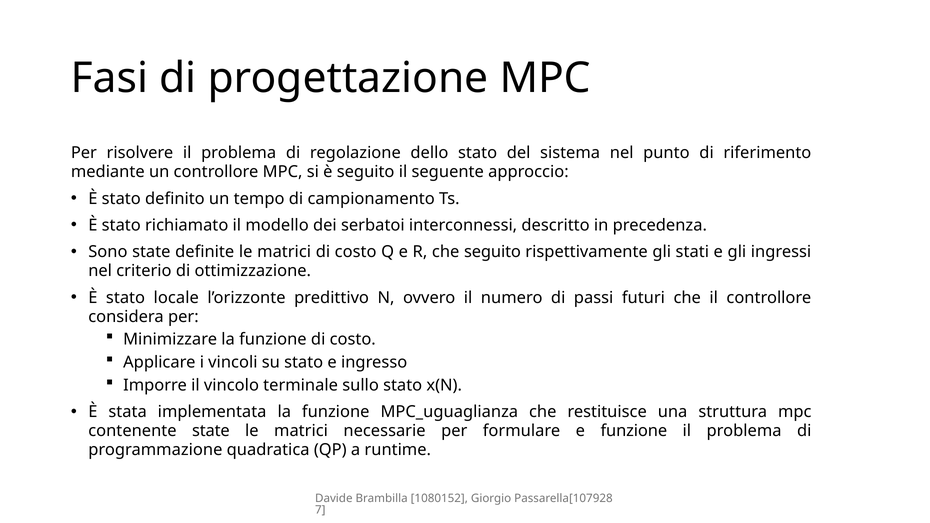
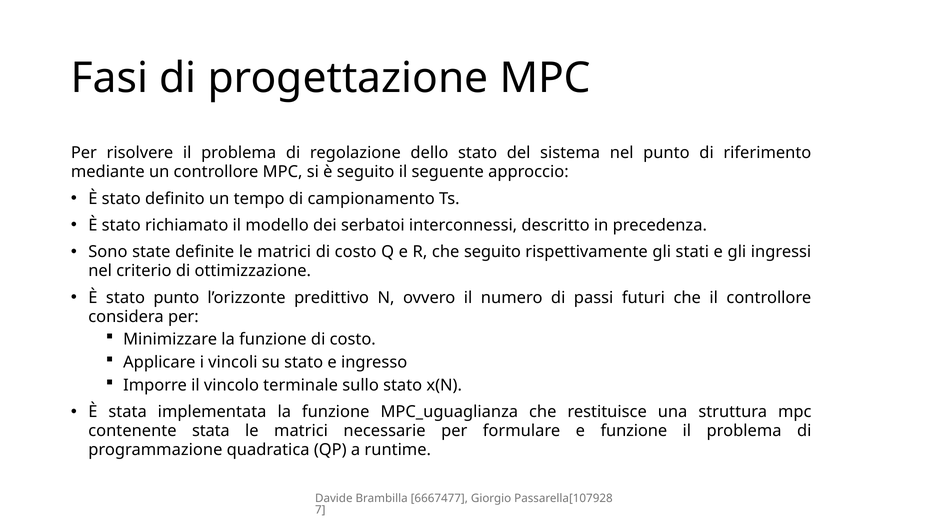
stato locale: locale -> punto (176, 298)
contenente state: state -> stata (211, 431)
1080152: 1080152 -> 6667477 (439, 499)
